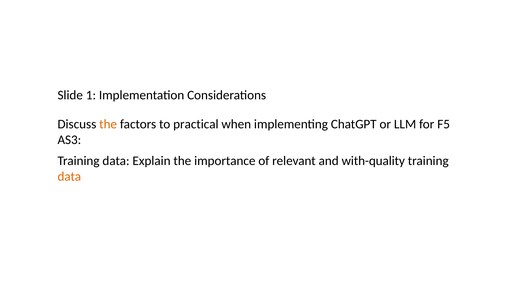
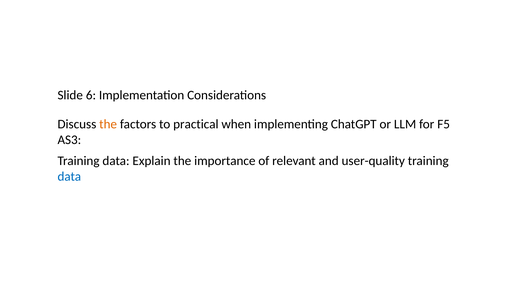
1: 1 -> 6 (91, 95)
with-quality: with-quality -> user-quality (373, 161)
data colour: orange -> blue (69, 176)
